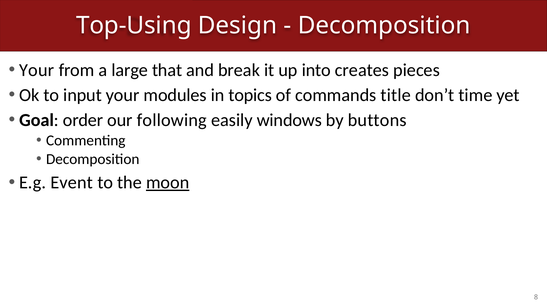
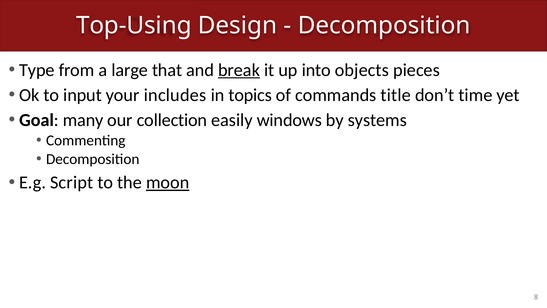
Your: Your -> Type (37, 70)
break underline: none -> present (239, 70)
creates: creates -> objects (362, 70)
modules: modules -> includes (175, 95)
order: order -> many (83, 120)
following: following -> collection (172, 120)
buttons: buttons -> systems (377, 120)
Event: Event -> Script (72, 182)
